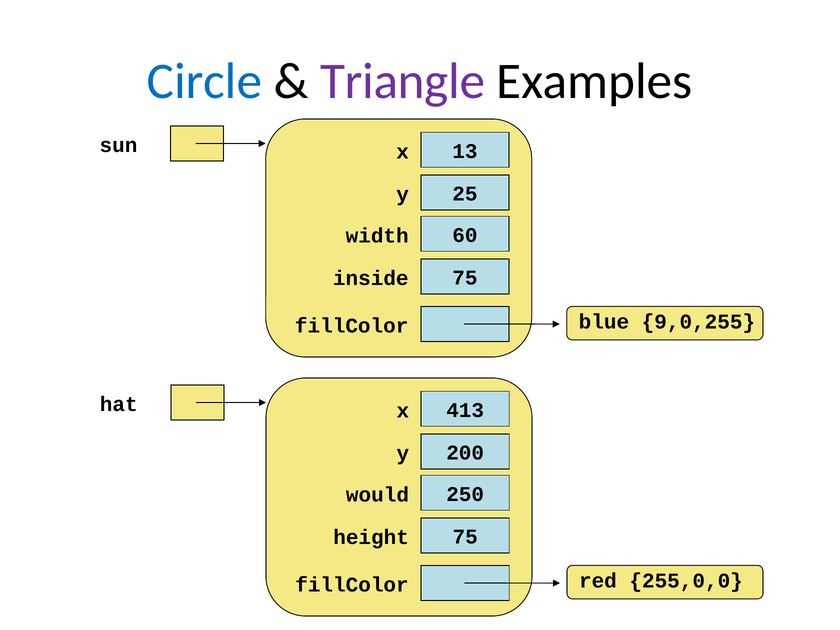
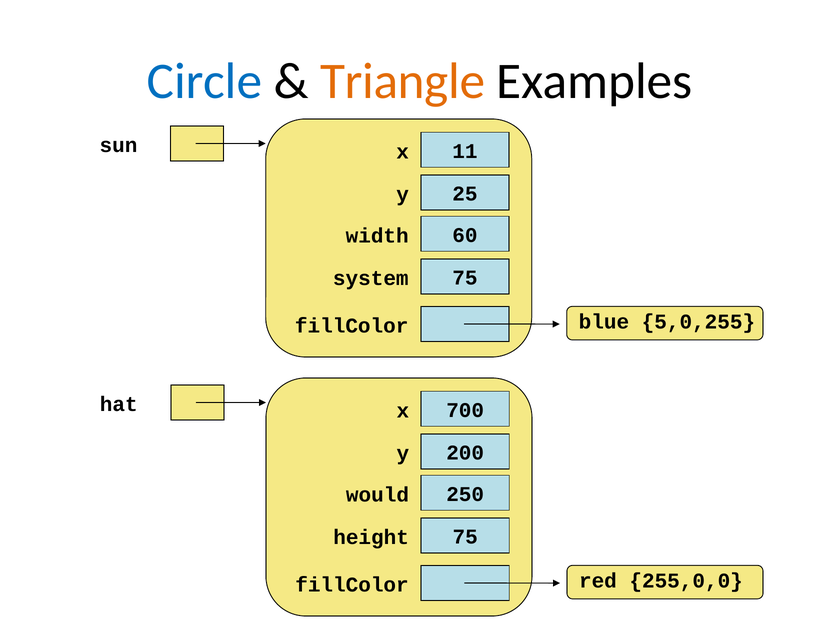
Triangle colour: purple -> orange (403, 81)
13: 13 -> 11 (465, 151)
inside: inside -> system (371, 278)
9,0,255: 9,0,255 -> 5,0,255 (698, 322)
413: 413 -> 700 (465, 410)
